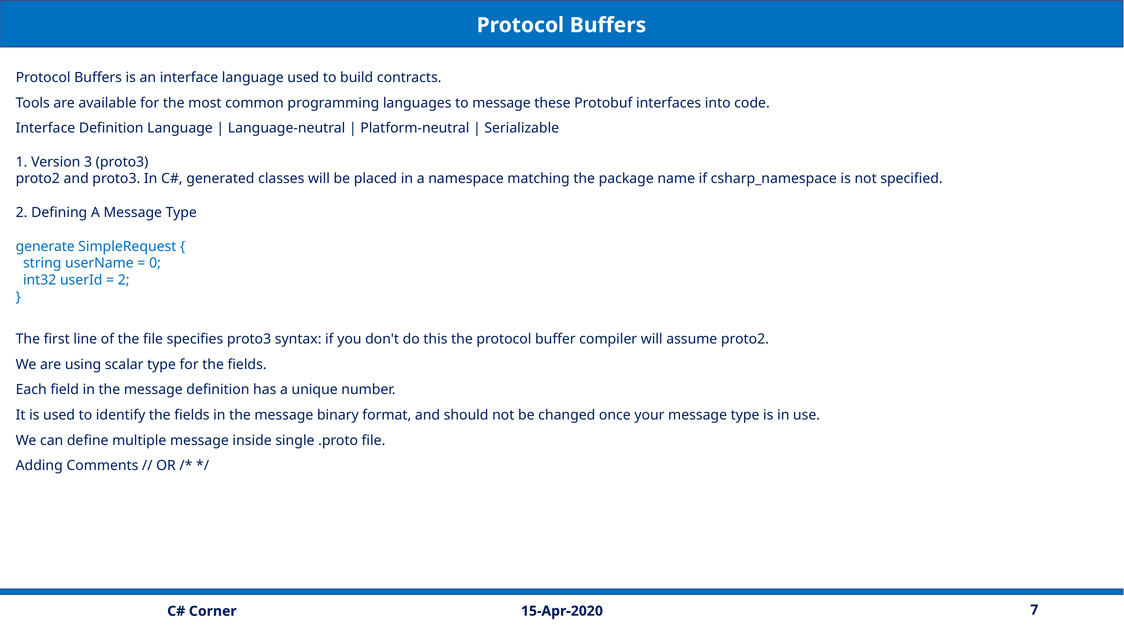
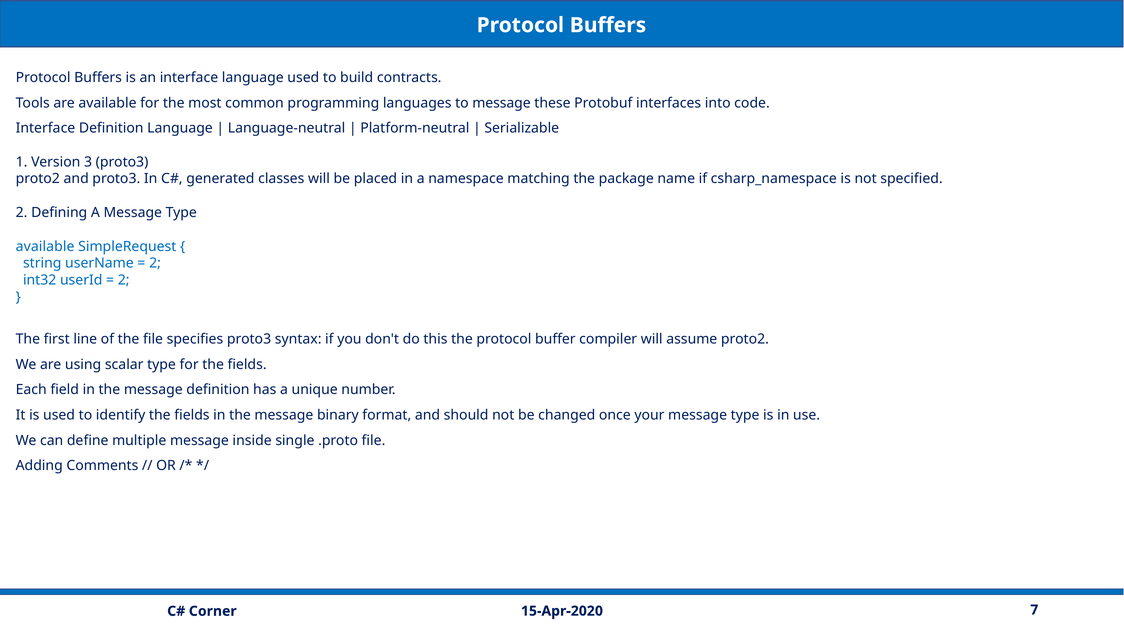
generate: generate -> available (45, 246)
0: 0 -> 2 (155, 263)
